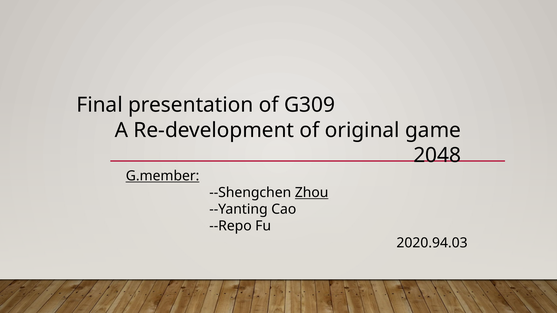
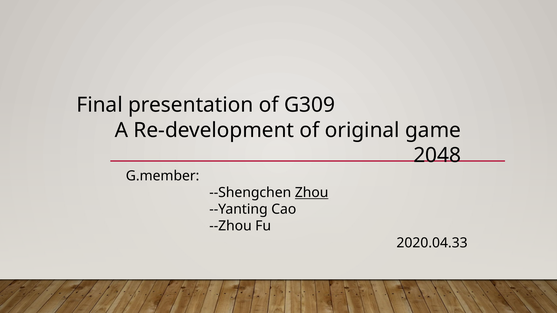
G.member underline: present -> none (163, 176)
--Repo: --Repo -> --Zhou (231, 226)
2020.94.03: 2020.94.03 -> 2020.04.33 (432, 243)
